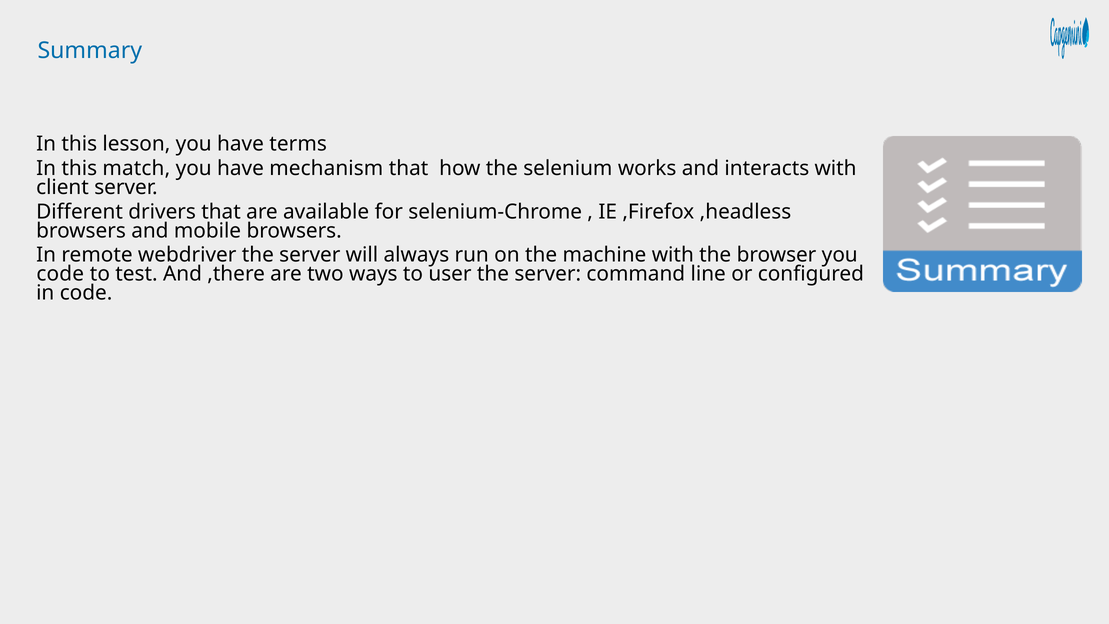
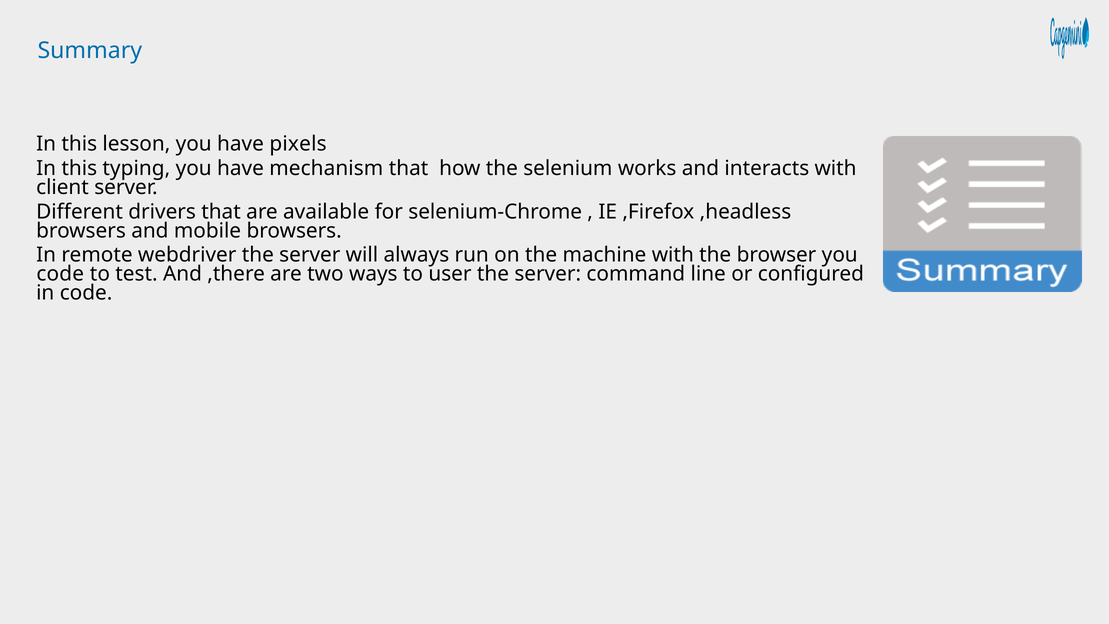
terms: terms -> pixels (298, 144)
match: match -> typing (136, 168)
